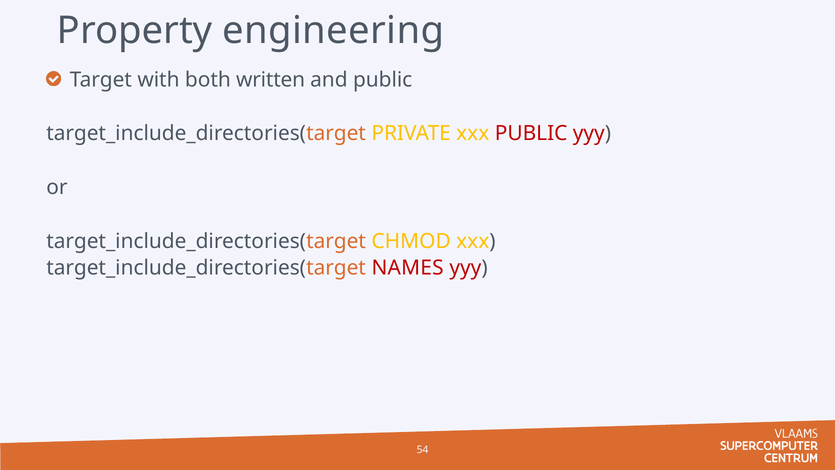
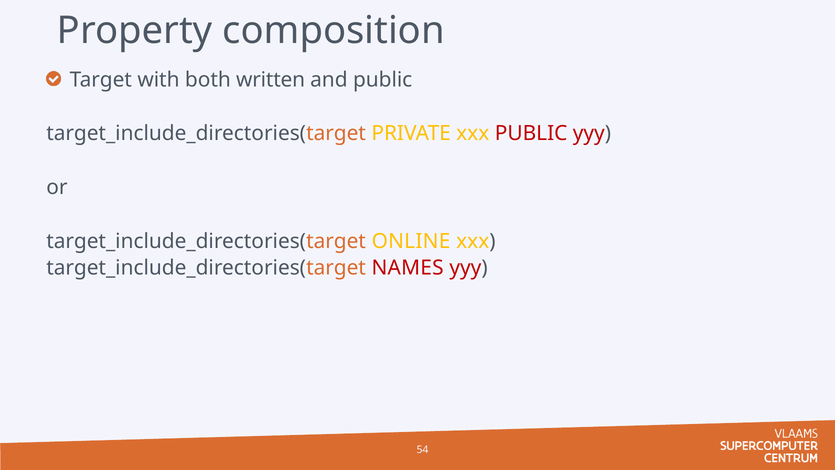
engineering: engineering -> composition (333, 30)
CHMOD: CHMOD -> ONLINE (411, 241)
